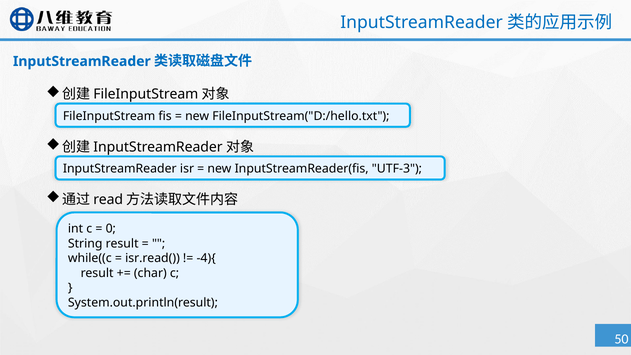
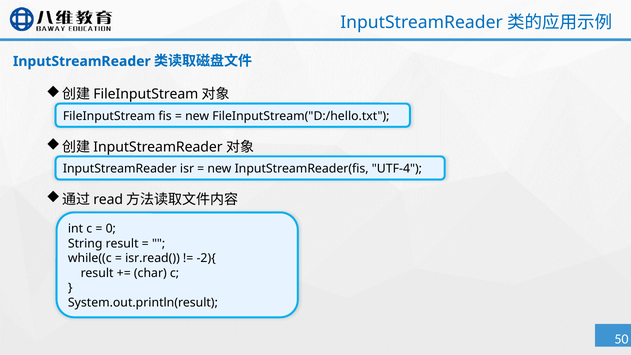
UTF-3: UTF-3 -> UTF-4 (397, 169)
-4){: -4){ -> -2){ (206, 258)
